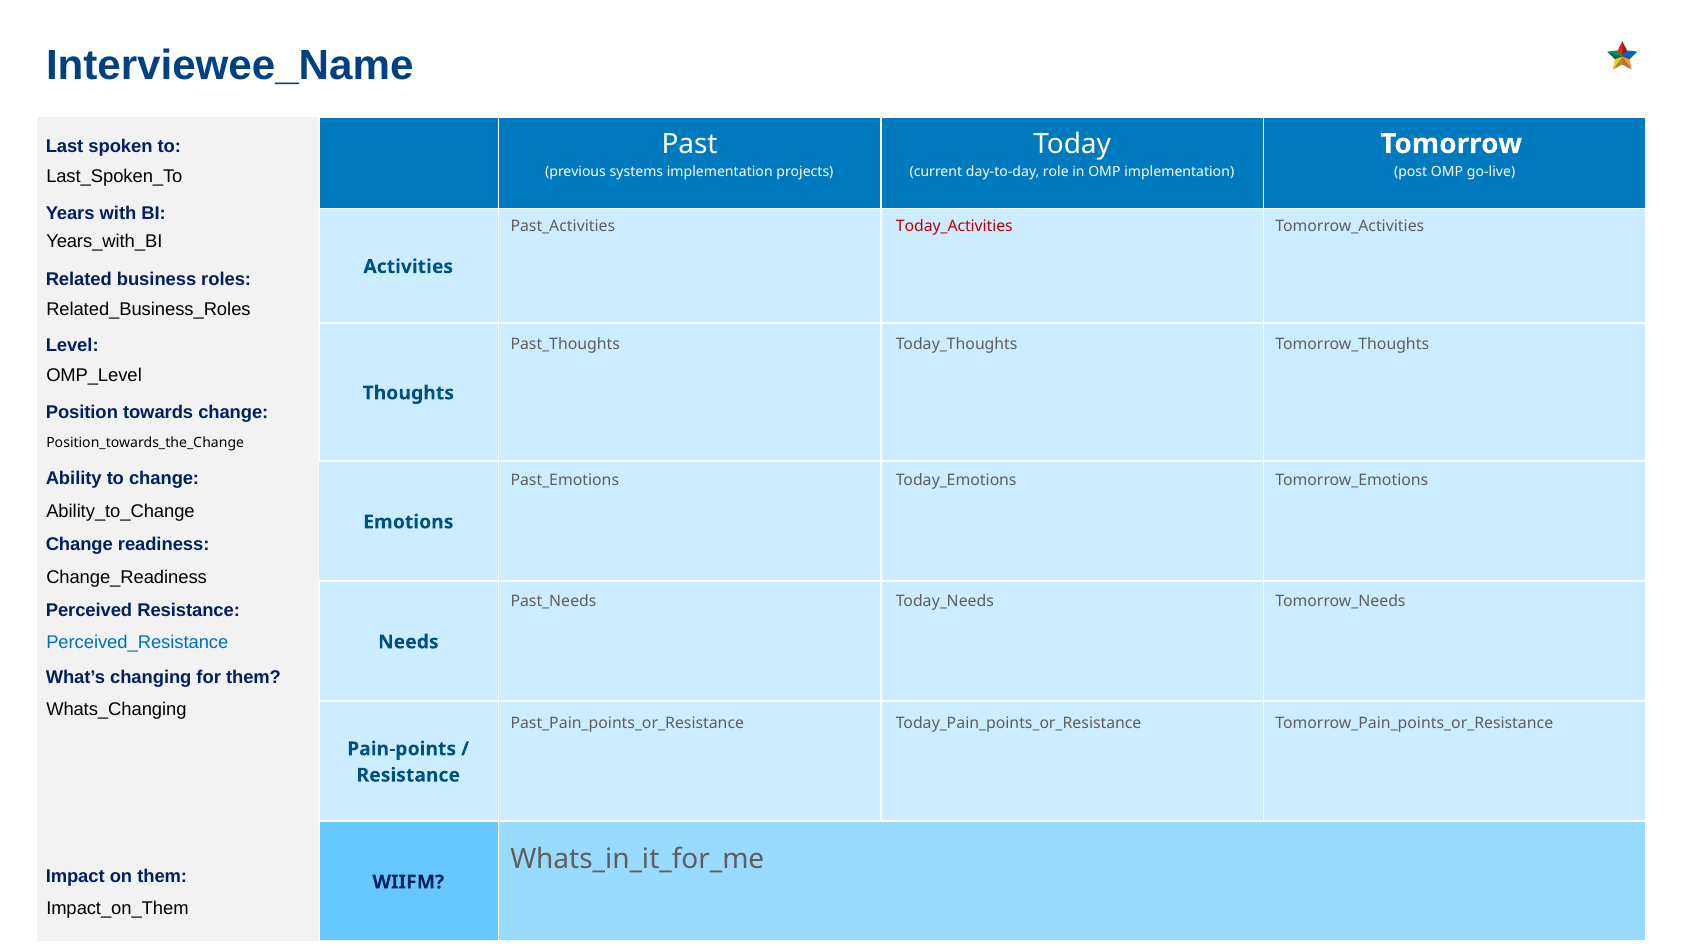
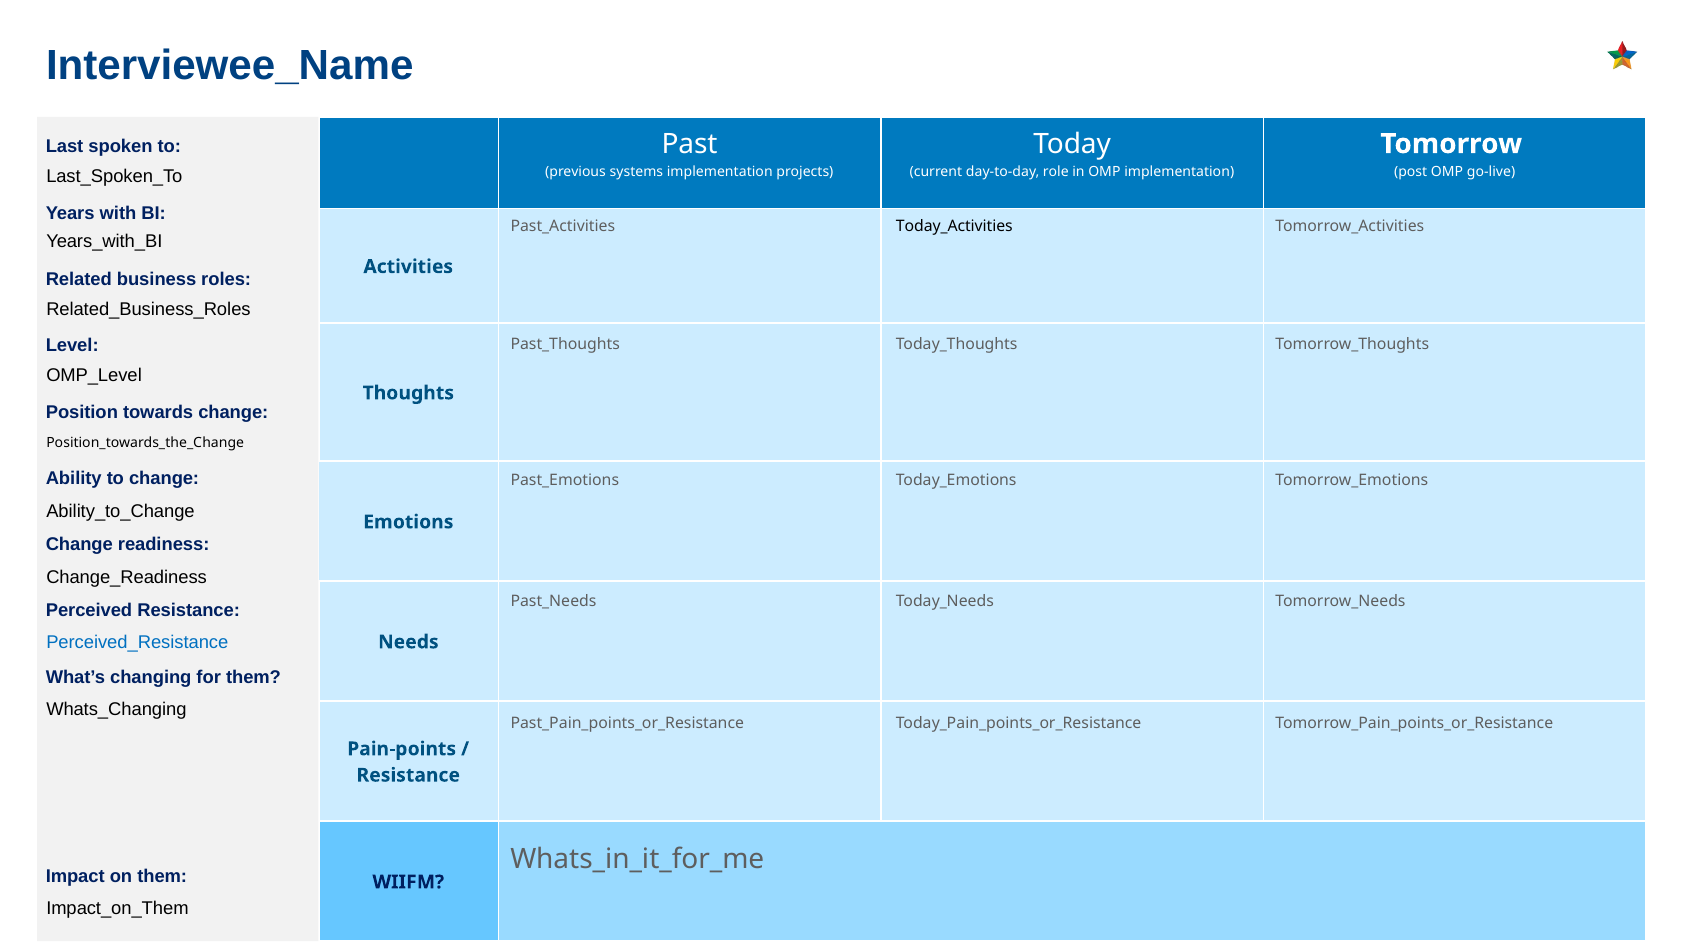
Today_Activities colour: red -> black (954, 226)
